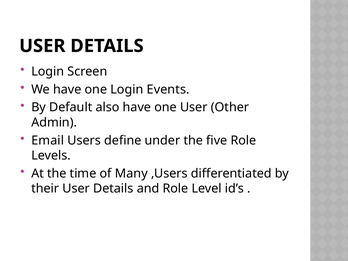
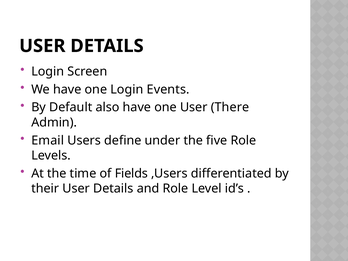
Other: Other -> There (230, 107)
Many: Many -> Fields (131, 173)
